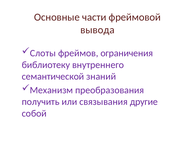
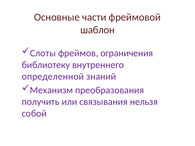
вывода: вывода -> шаблон (98, 30)
семантической: семантической -> определенной (53, 77)
другие: другие -> нельзя (144, 102)
